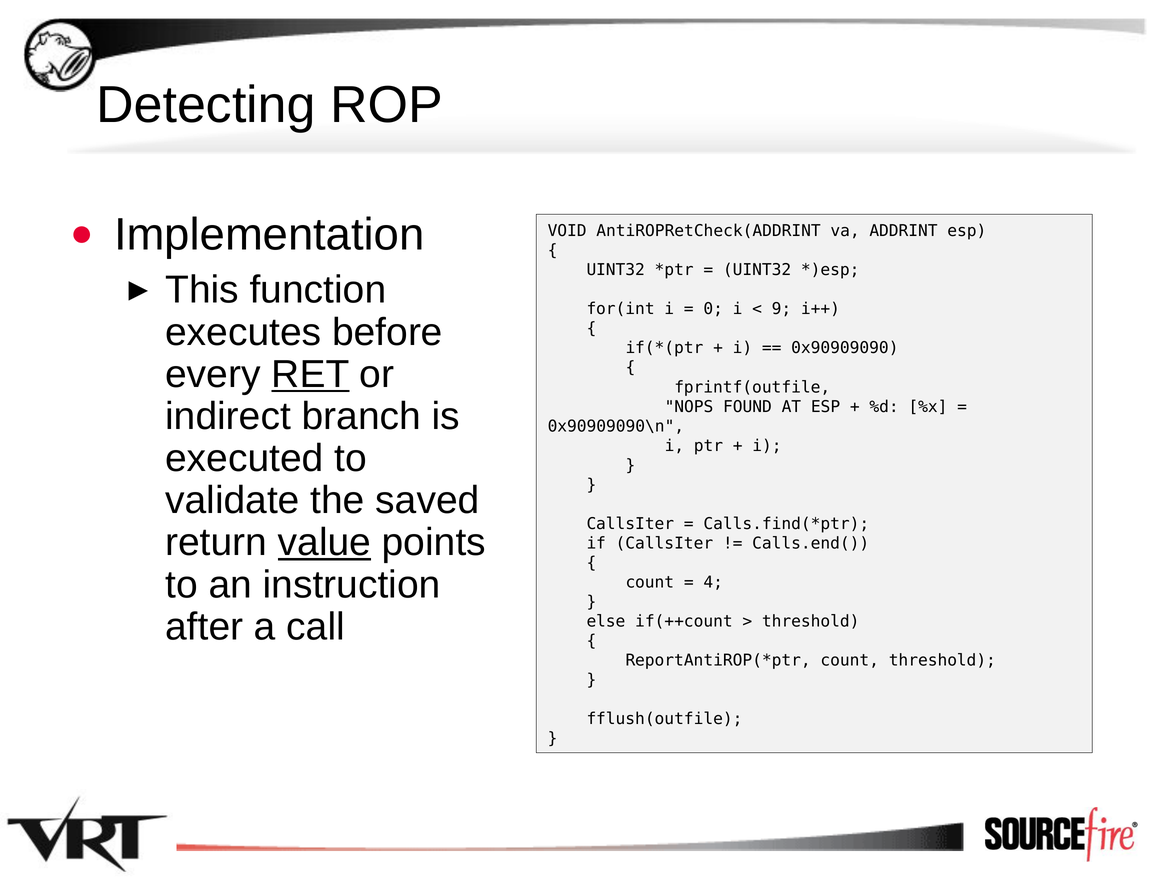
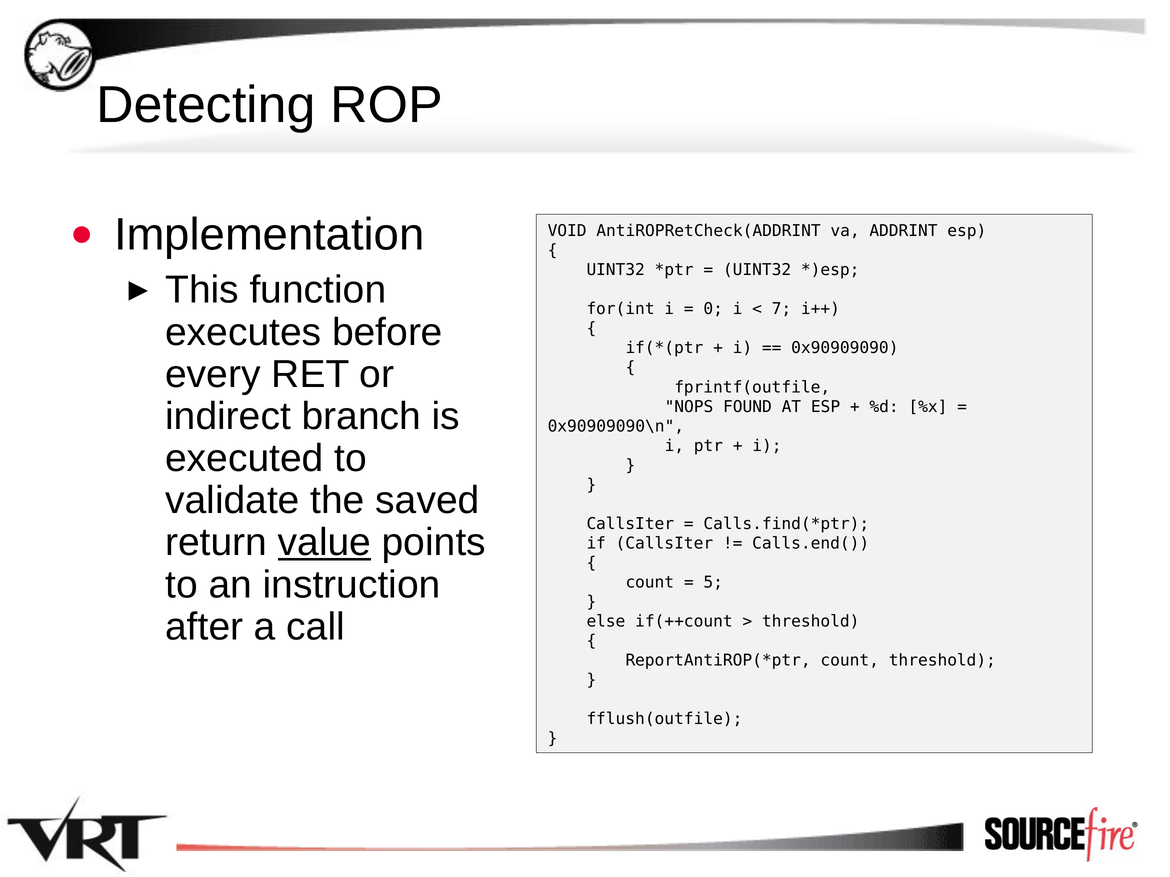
9: 9 -> 7 (781, 309)
RET underline: present -> none (310, 374)
4: 4 -> 5 (713, 583)
